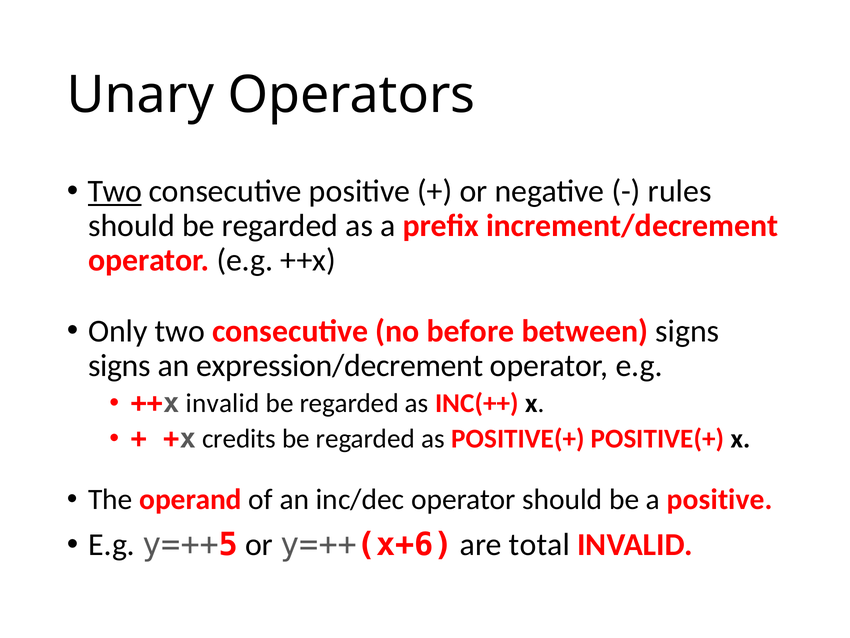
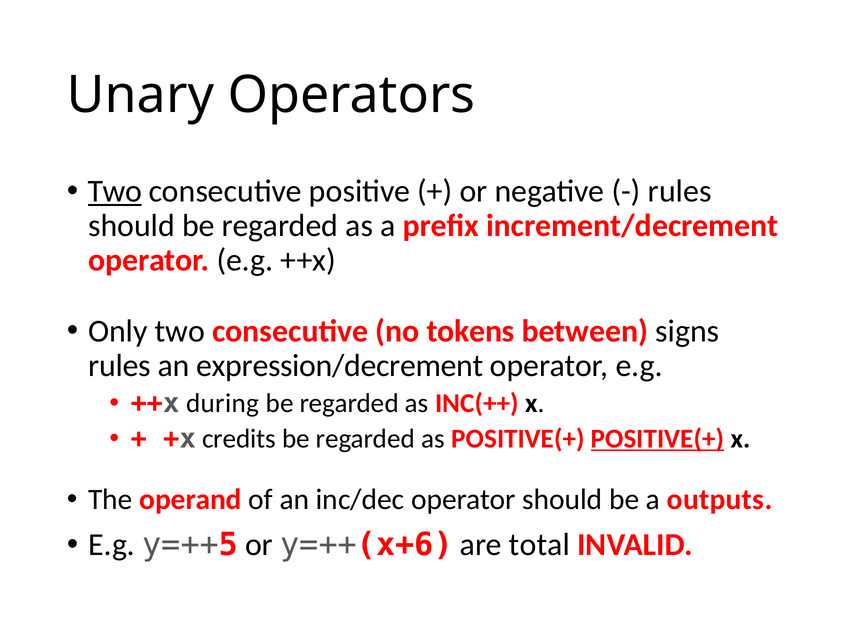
before: before -> tokens (471, 331)
signs: signs -> rules (119, 365)
++x invalid: invalid -> during (223, 403)
POSITIVE(+ underline: none -> present (657, 438)
a positive: positive -> outputs (720, 499)
